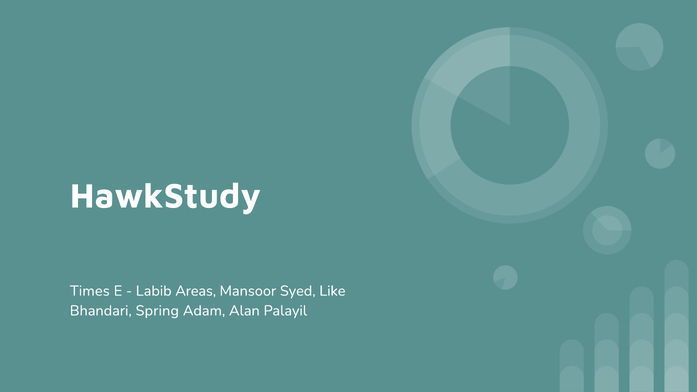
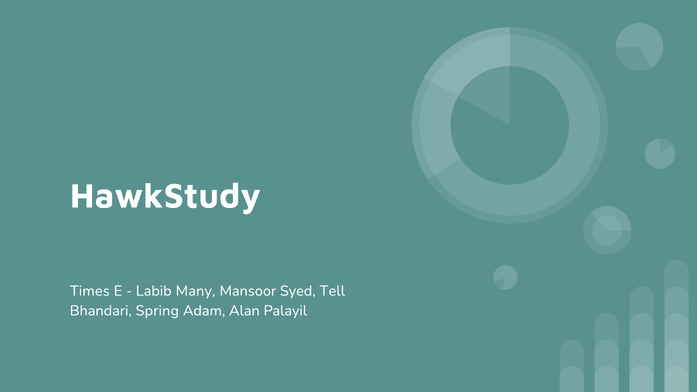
Areas: Areas -> Many (196, 291)
Like: Like -> Tell (332, 291)
